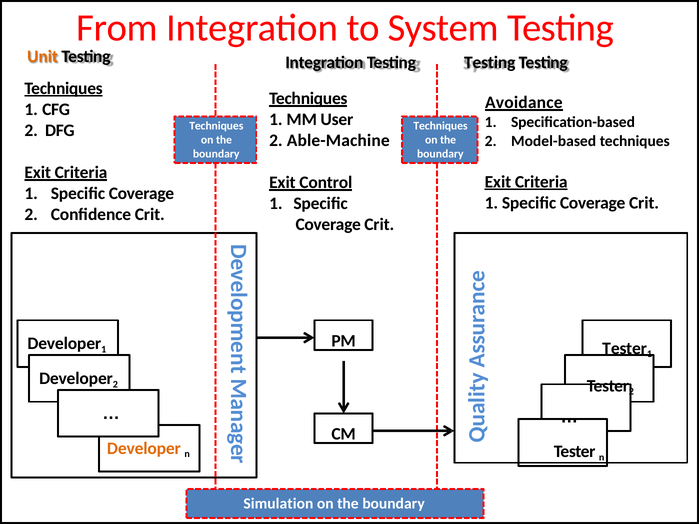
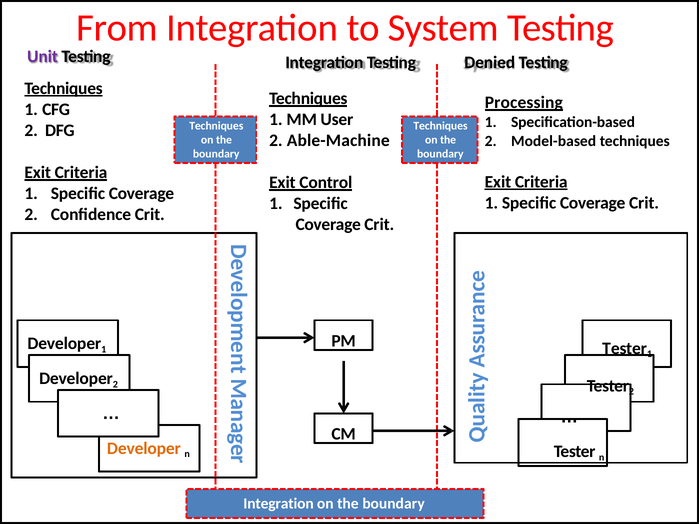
Unit colour: orange -> purple (42, 56)
Integration Testing Testing: Testing -> Denied (490, 62)
Avoidance: Avoidance -> Processing (524, 103)
Simulation: Simulation -> Integration (278, 504)
